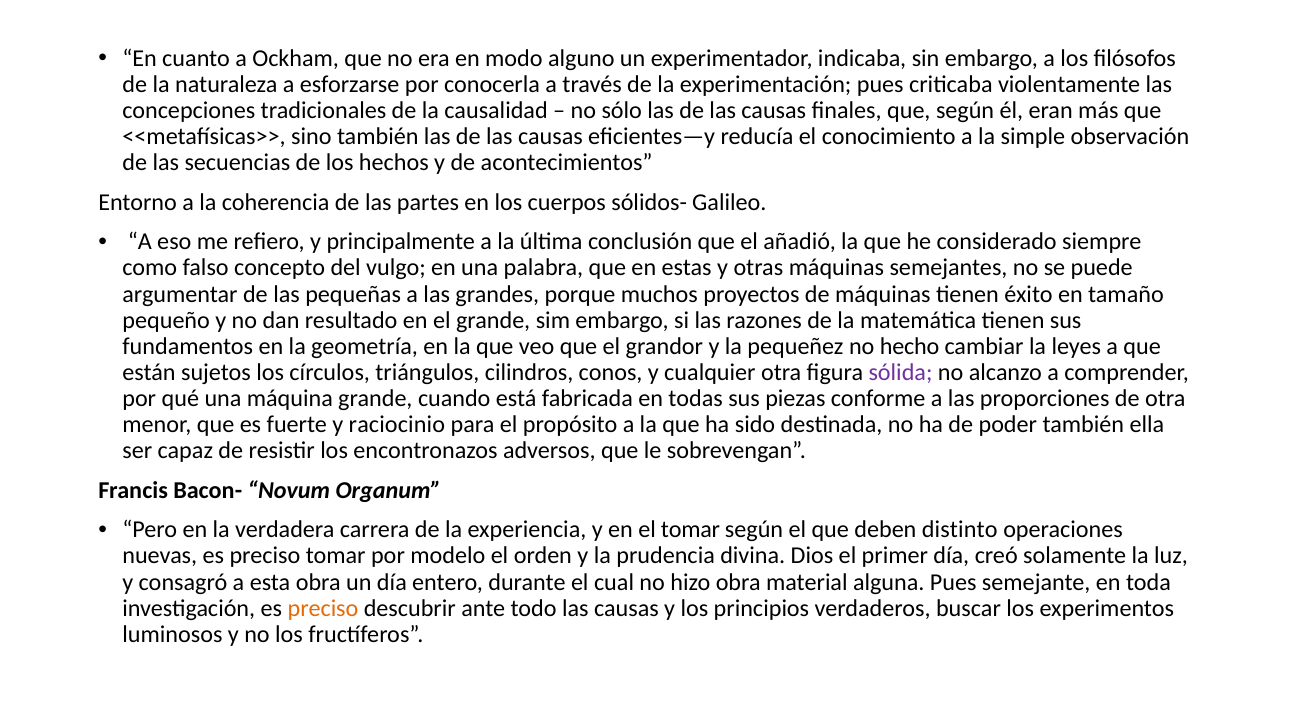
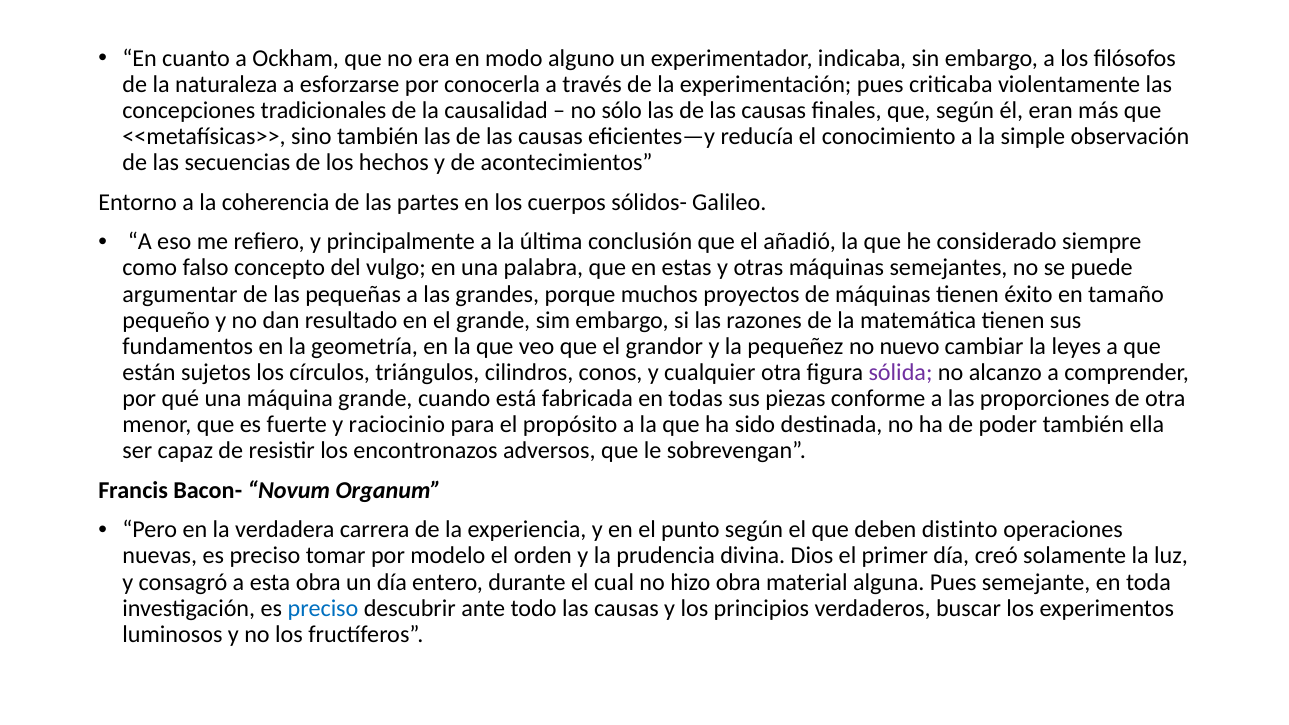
hecho: hecho -> nuevo (910, 346)
el tomar: tomar -> punto (690, 530)
preciso colour: orange -> blue (323, 608)
